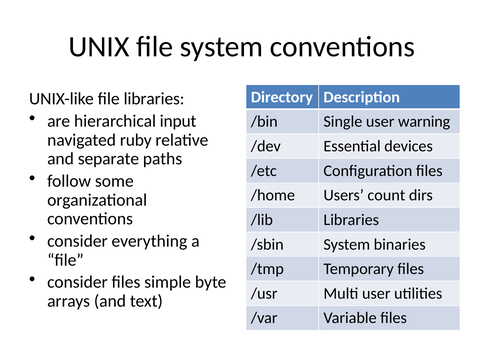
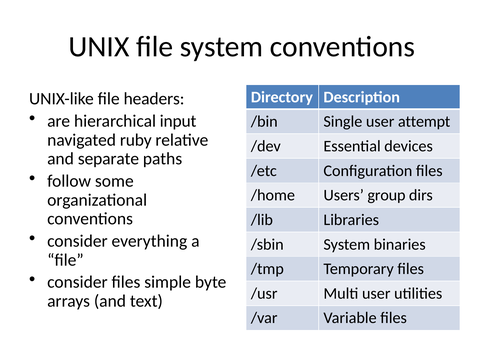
file libraries: libraries -> headers (154, 99)
warning: warning -> attempt (424, 122)
count: count -> group (386, 195)
